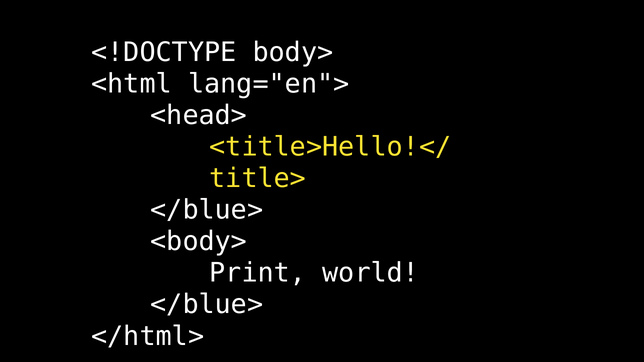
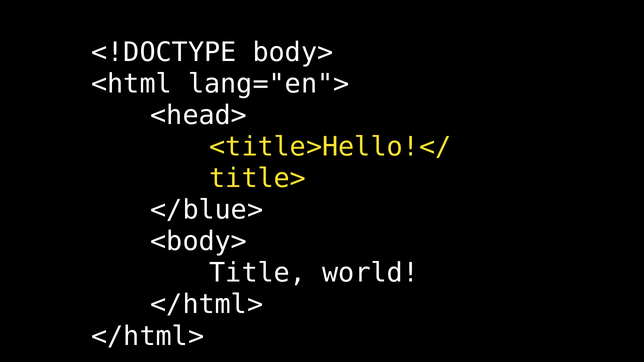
Print: Print -> Title (258, 273)
</blue>: </blue> -> </html> (207, 305)
